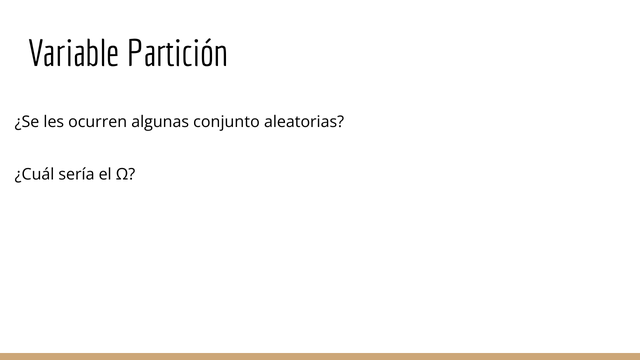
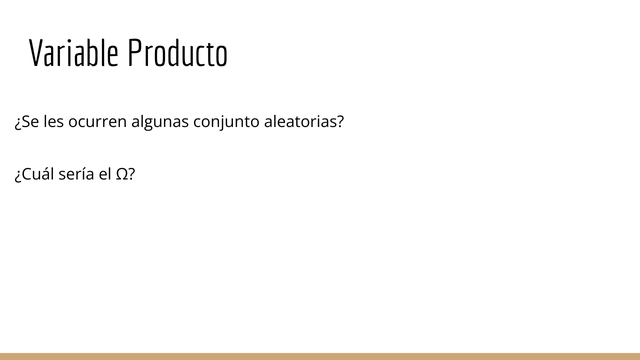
Partición: Partición -> Producto (178, 54)
